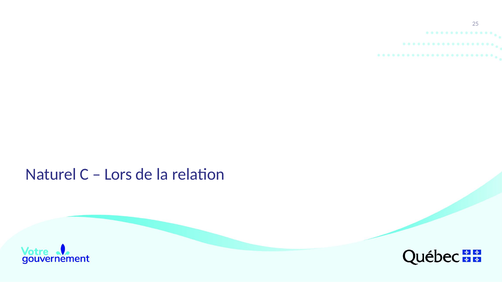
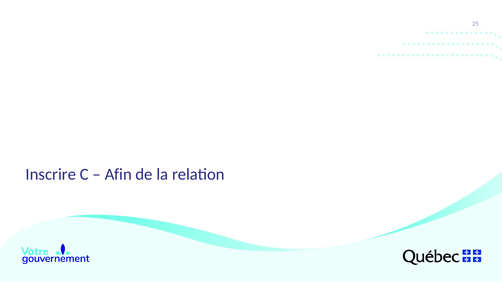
Naturel: Naturel -> Inscrire (51, 175)
Lors: Lors -> Afin (118, 175)
